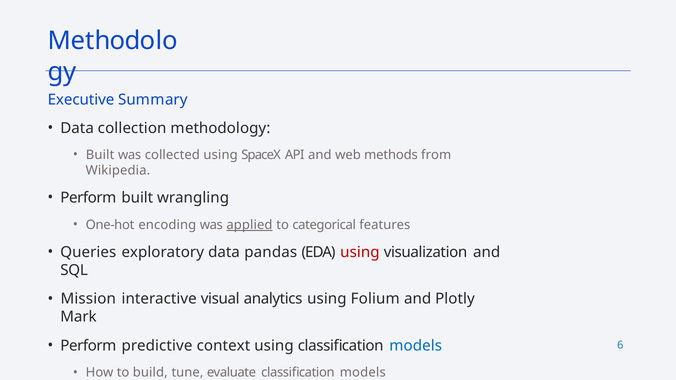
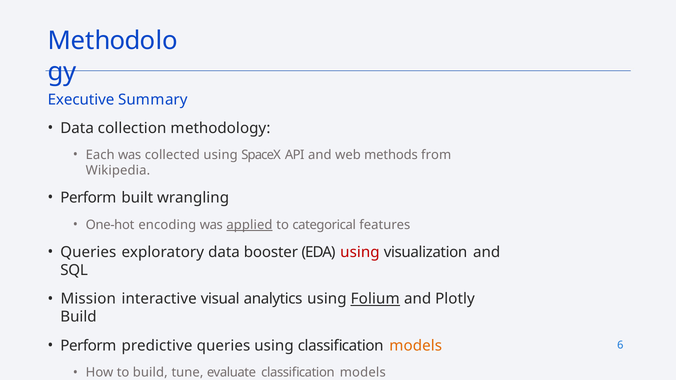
Built: Built -> Each (100, 155)
pandas: pandas -> booster (271, 252)
Folium underline: none -> present (375, 299)
Mark: Mark -> Build (78, 317)
predictive context: context -> queries (223, 346)
models colour: blue -> orange (416, 346)
